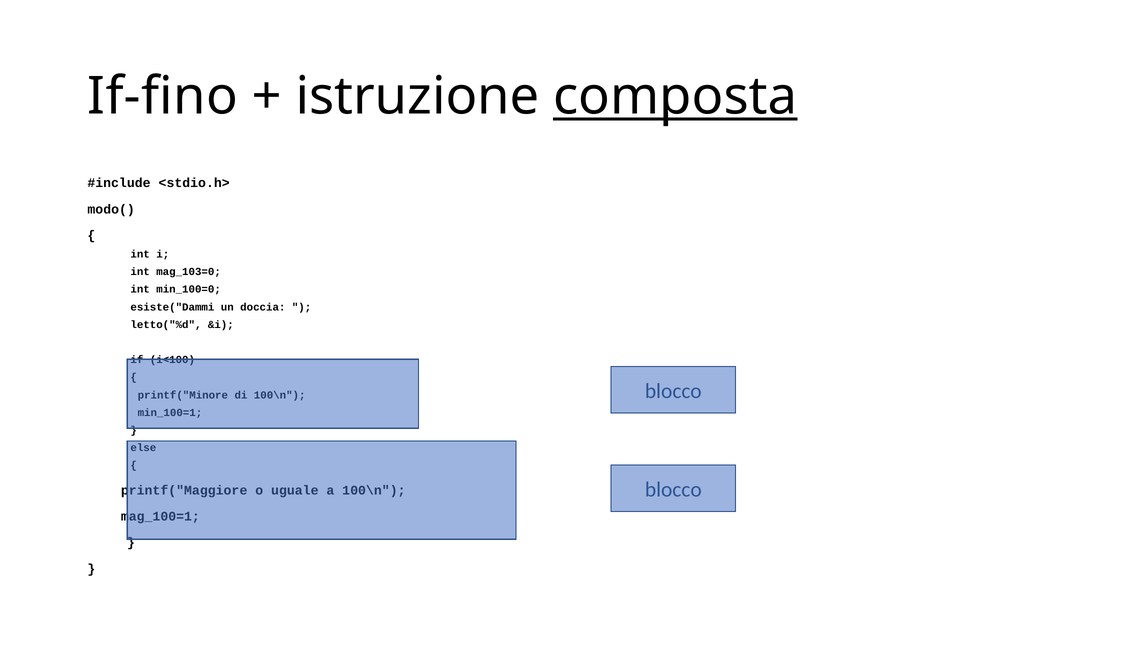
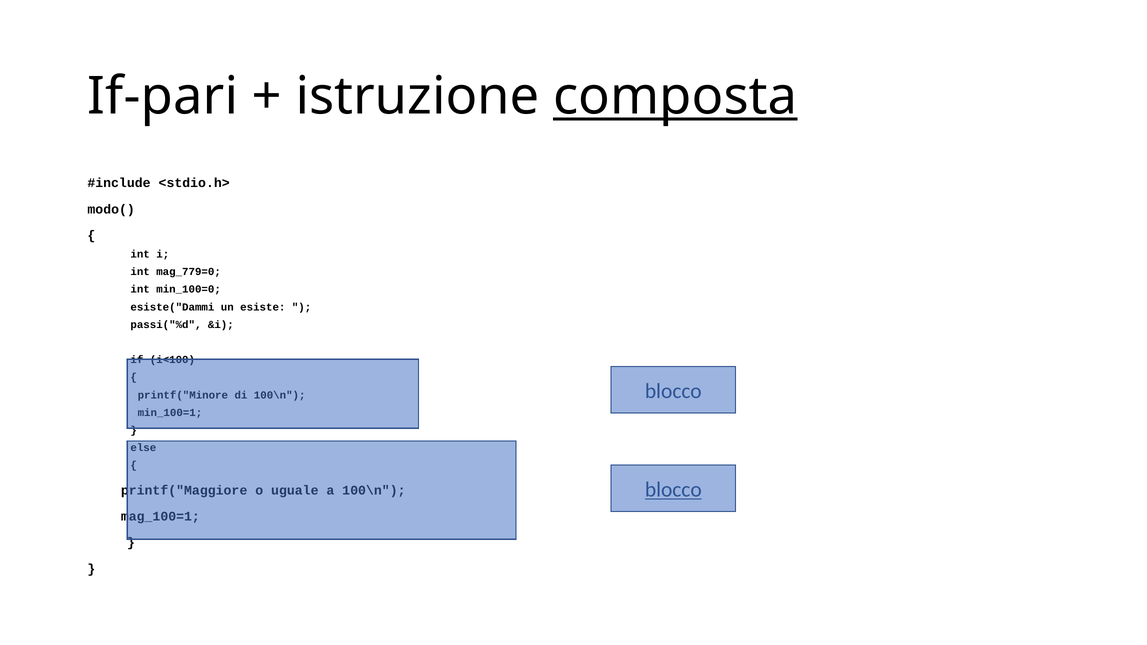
If-fino: If-fino -> If-pari (163, 96)
mag_103=0: mag_103=0 -> mag_779=0 (189, 272)
doccia: doccia -> esiste (263, 307)
letto("%d: letto("%d -> passi("%d (166, 325)
blocco underline: none -> present (673, 490)
